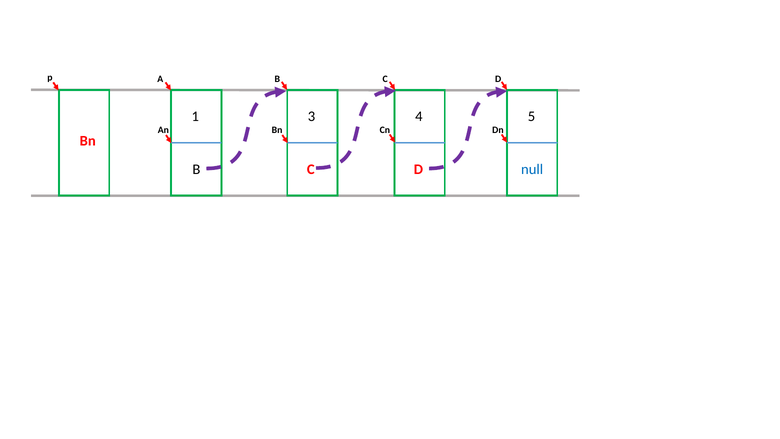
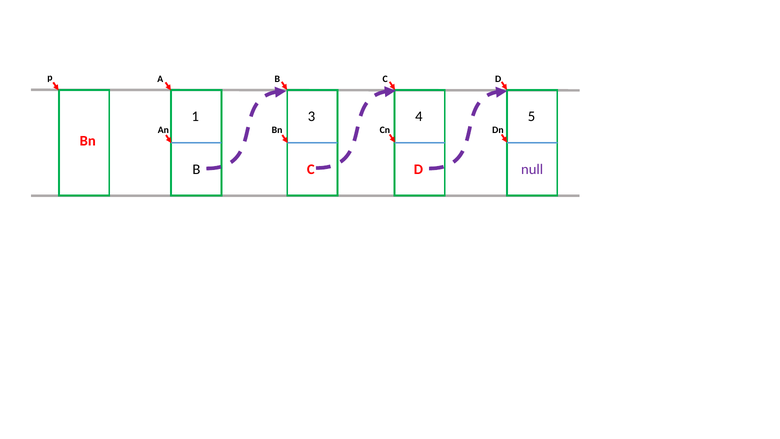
null colour: blue -> purple (532, 169)
